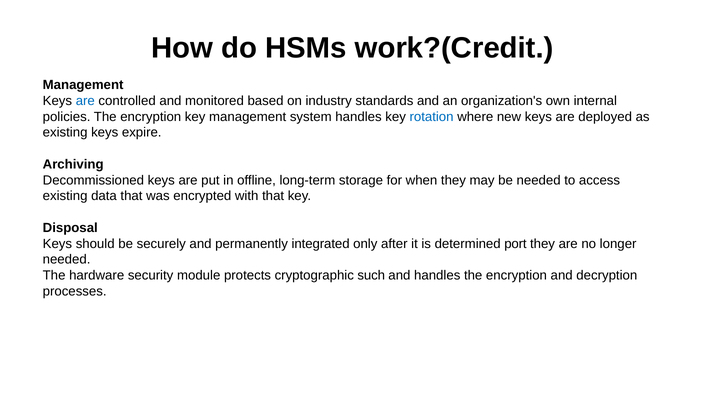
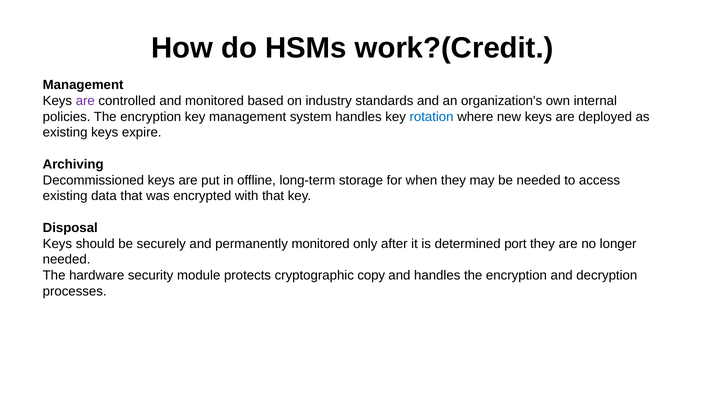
are colour: blue -> purple (85, 101)
permanently integrated: integrated -> monitored (321, 243)
such: such -> copy (371, 275)
